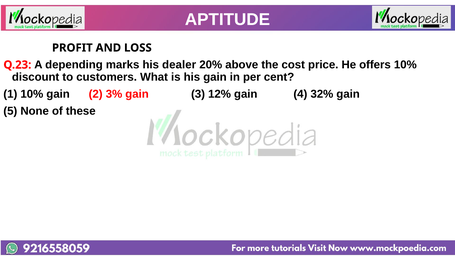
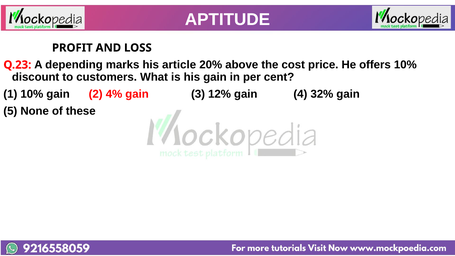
dealer: dealer -> article (179, 65)
3%: 3% -> 4% (114, 94)
